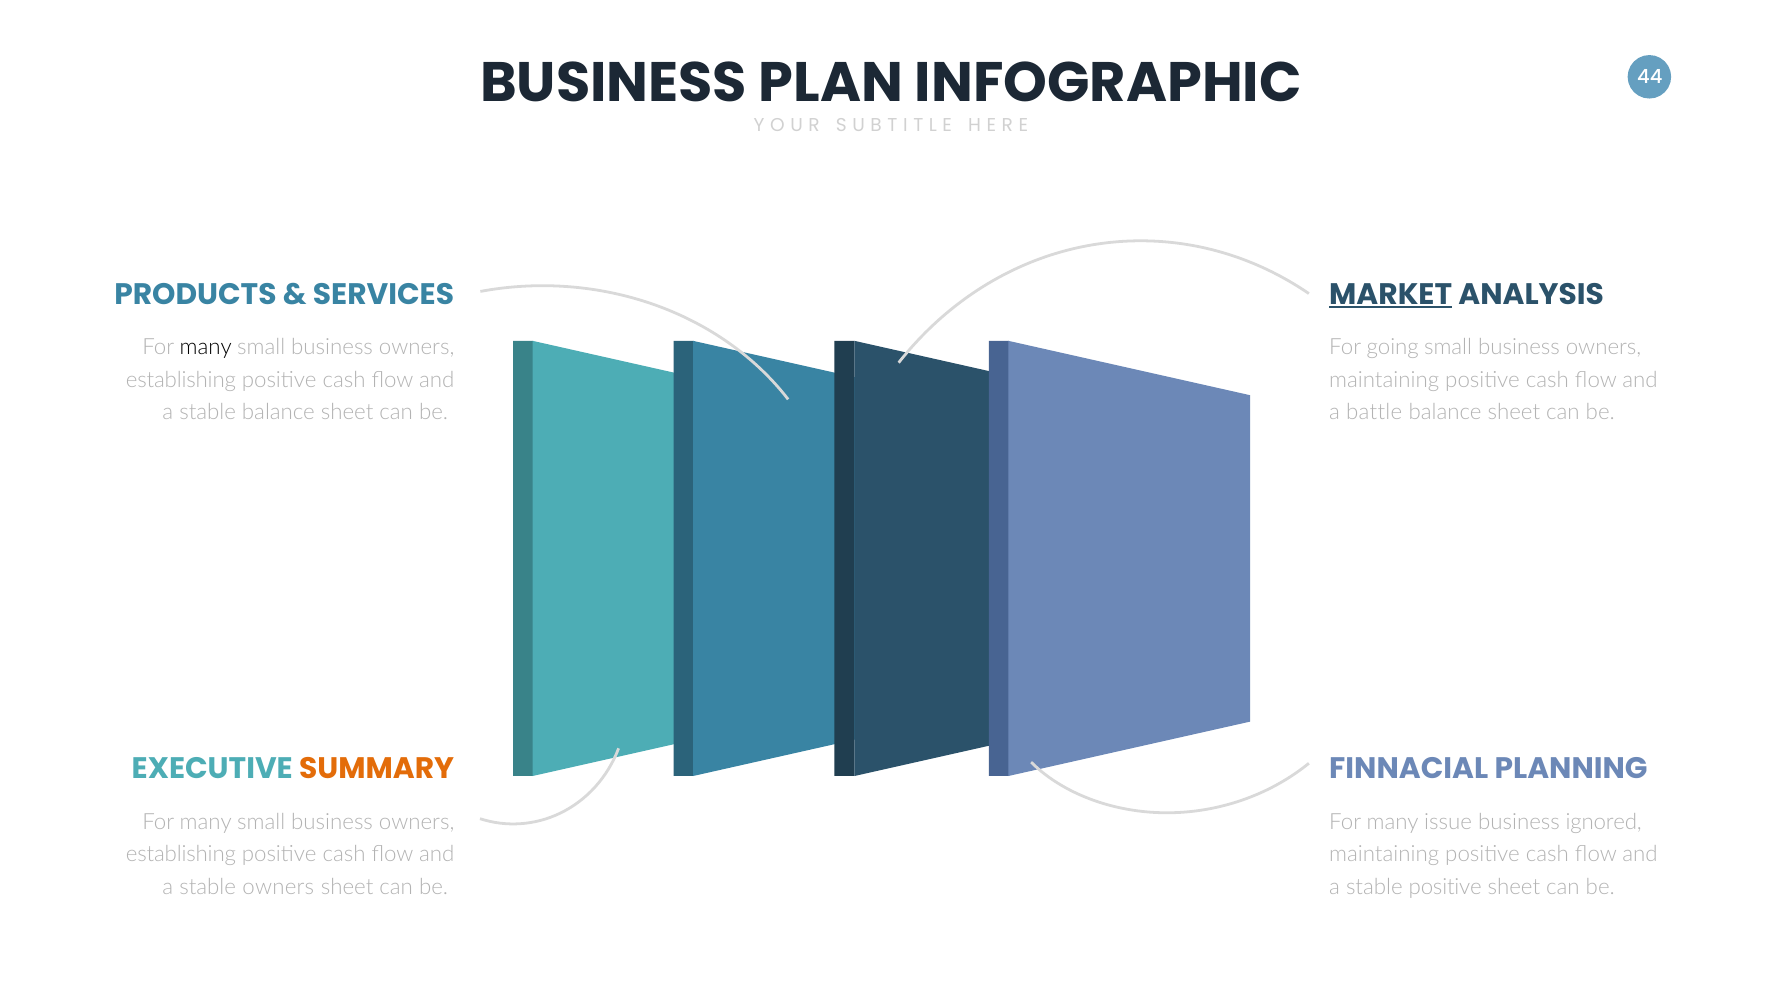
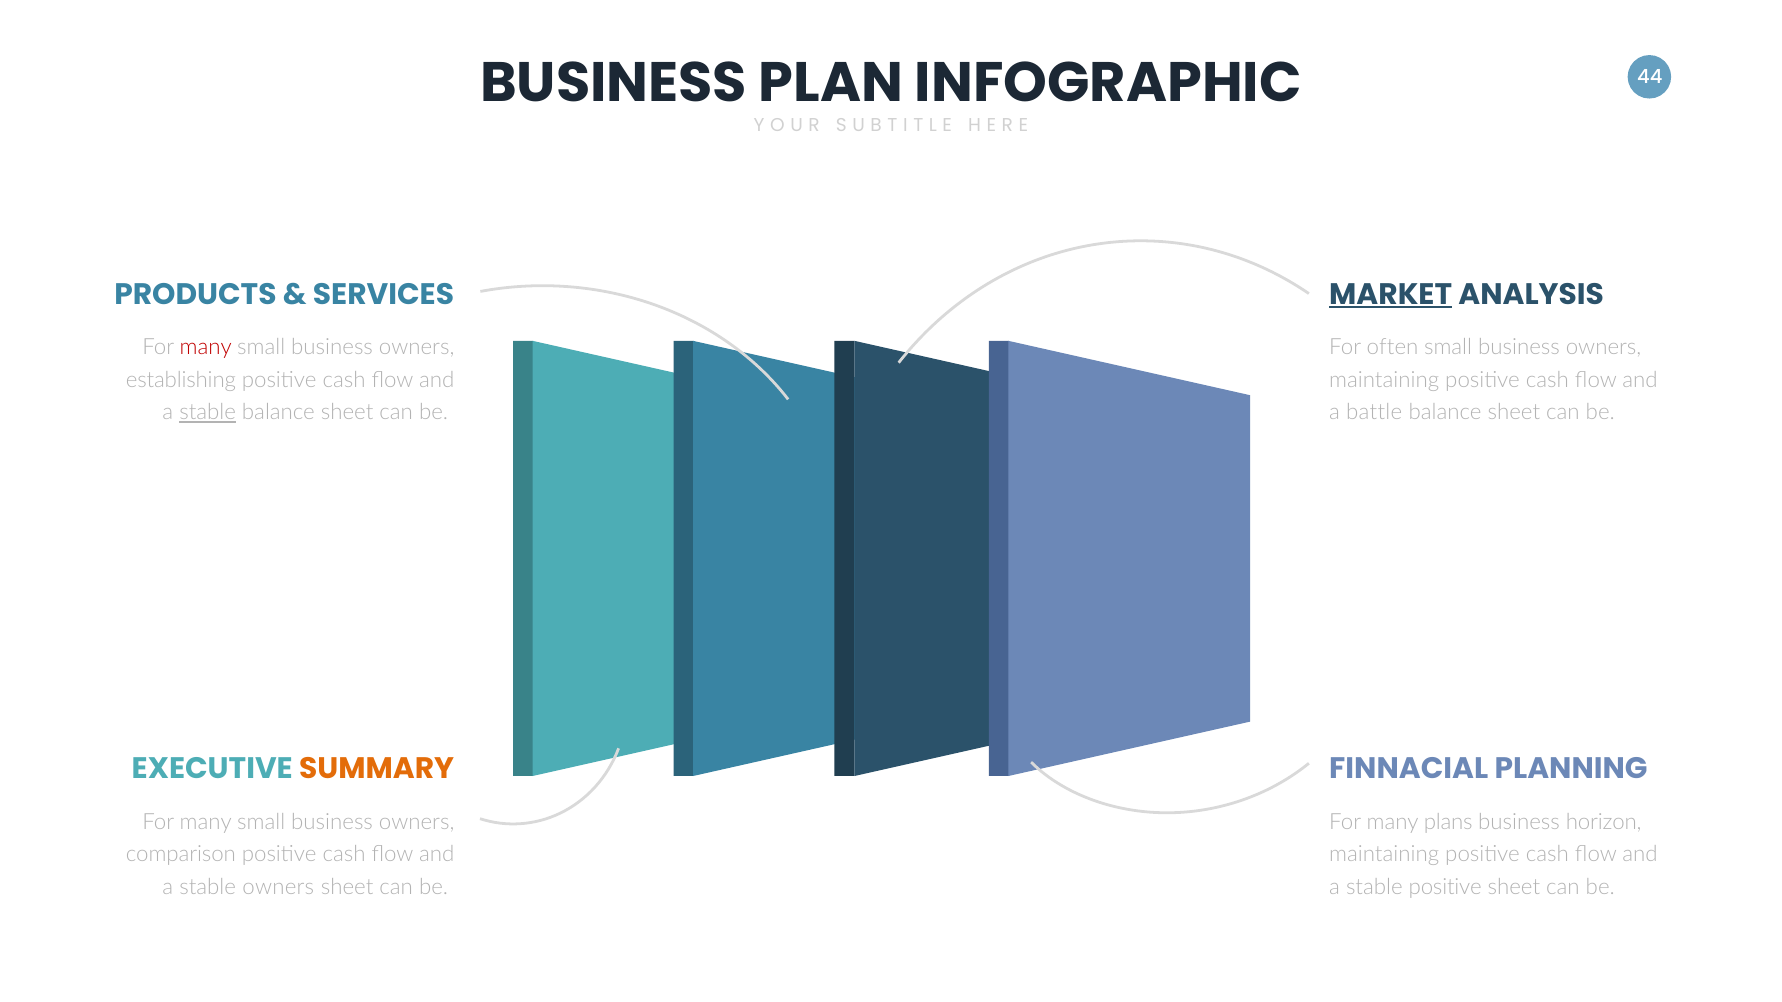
many colour: black -> red (206, 348)
going: going -> often (1393, 348)
stable underline: none -> present (208, 413)
issue: issue -> plans (1448, 822)
ignored: ignored -> horizon (1604, 822)
establishing: establishing -> comparison (181, 855)
